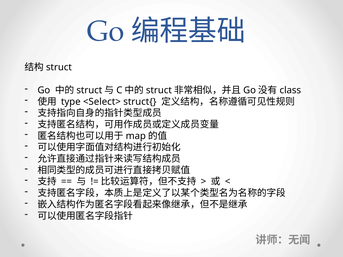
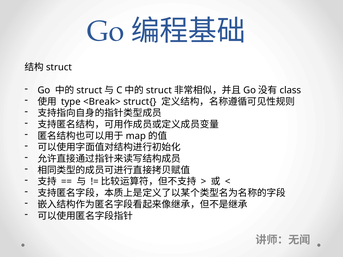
<Select>: <Select> -> <Break> (102, 102)
